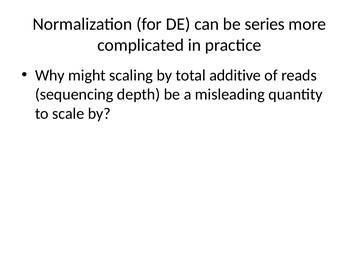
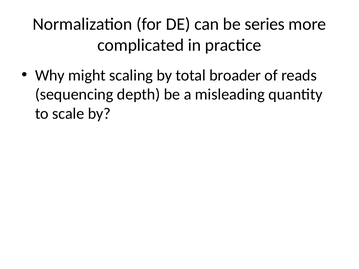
additive: additive -> broader (235, 75)
